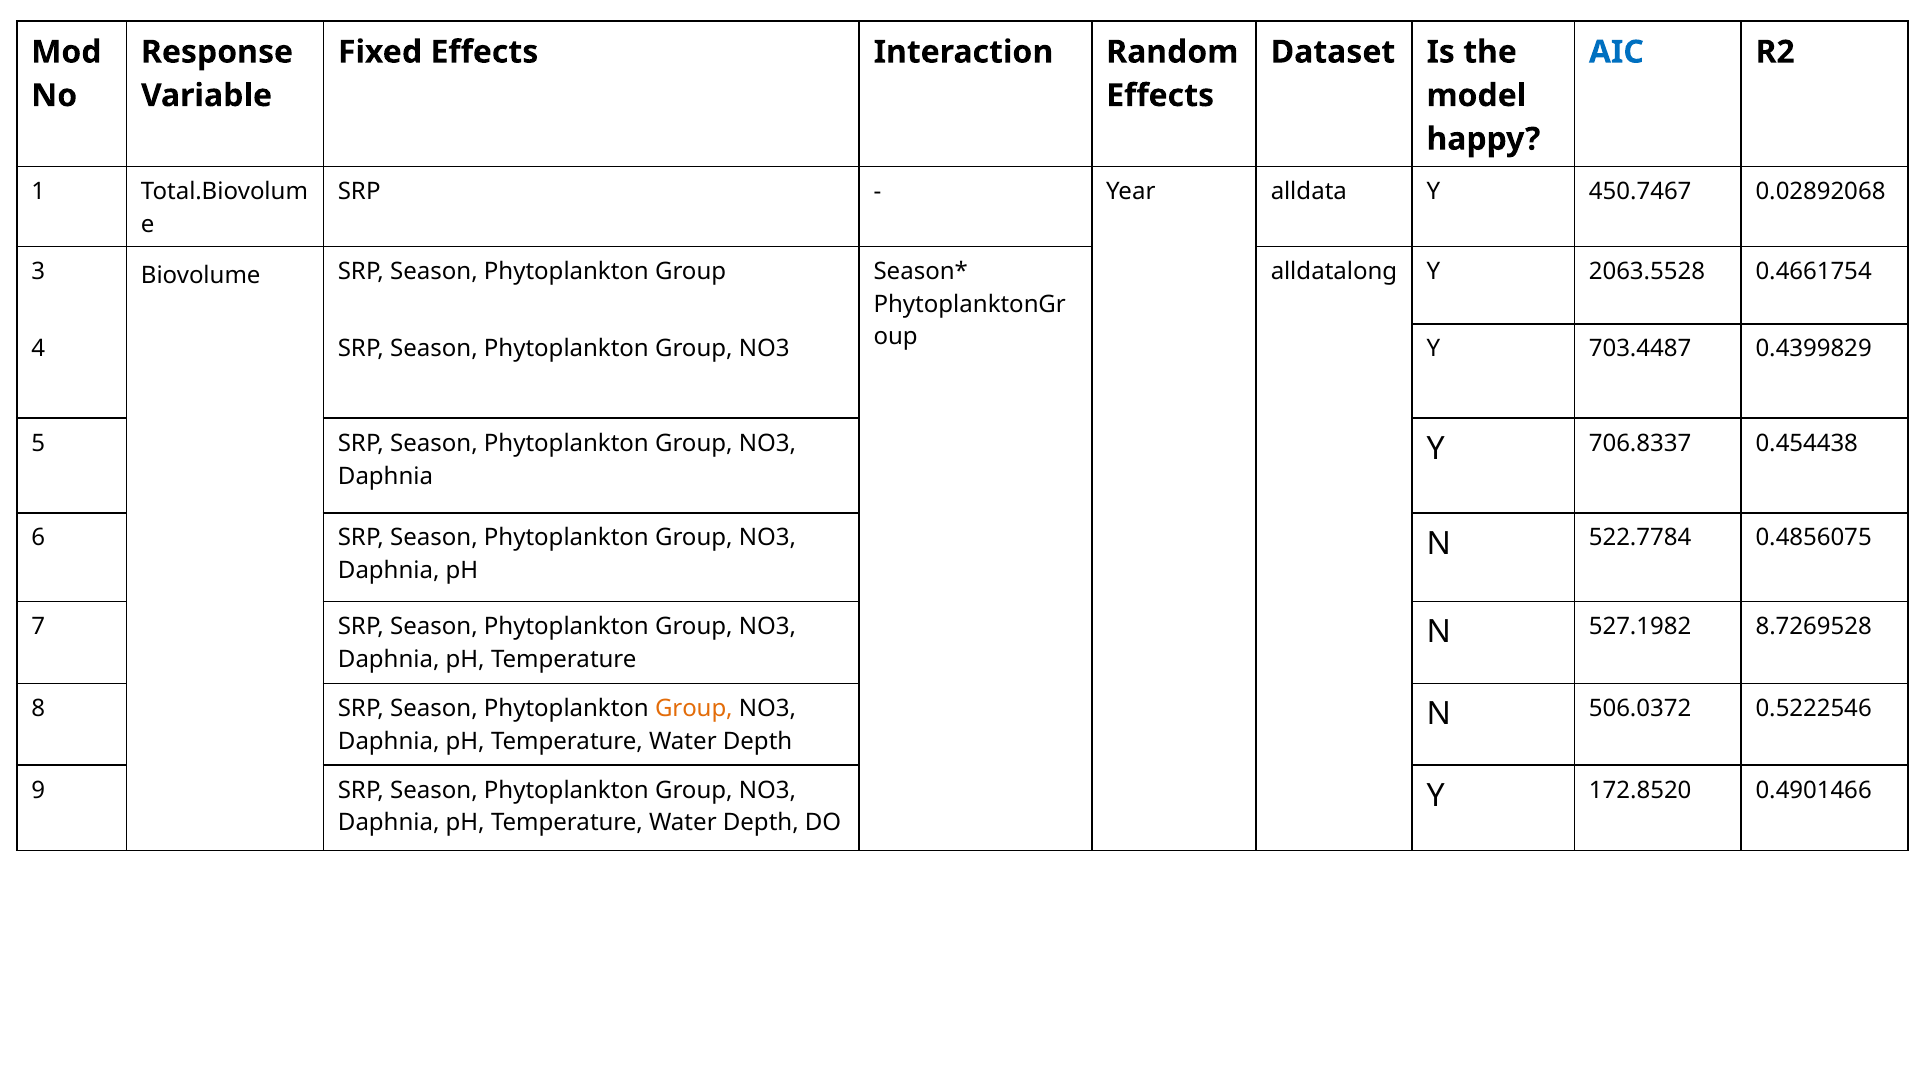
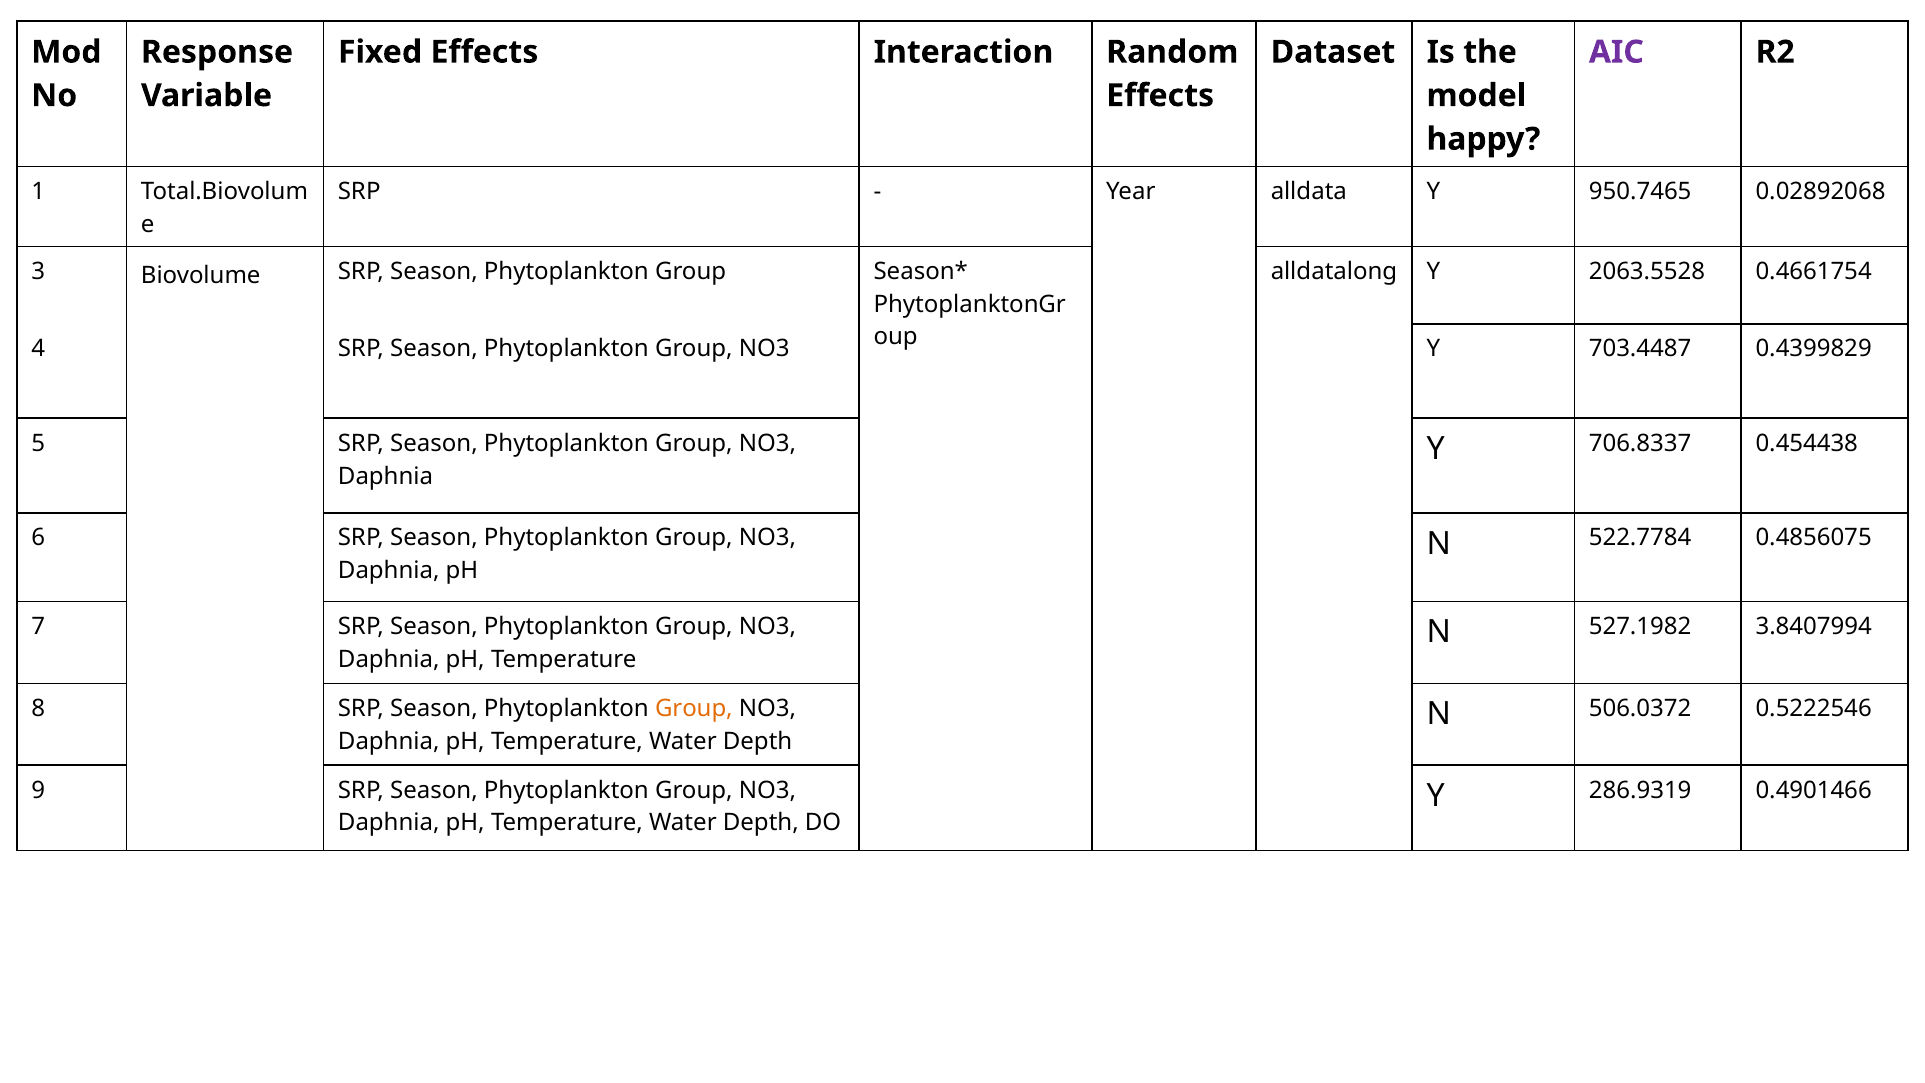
AIC colour: blue -> purple (1616, 52)
450.7467: 450.7467 -> 950.7465 (1640, 191)
8.7269528: 8.7269528 -> 3.8407994 (1814, 627)
172.8520: 172.8520 -> 286.9319 (1640, 790)
